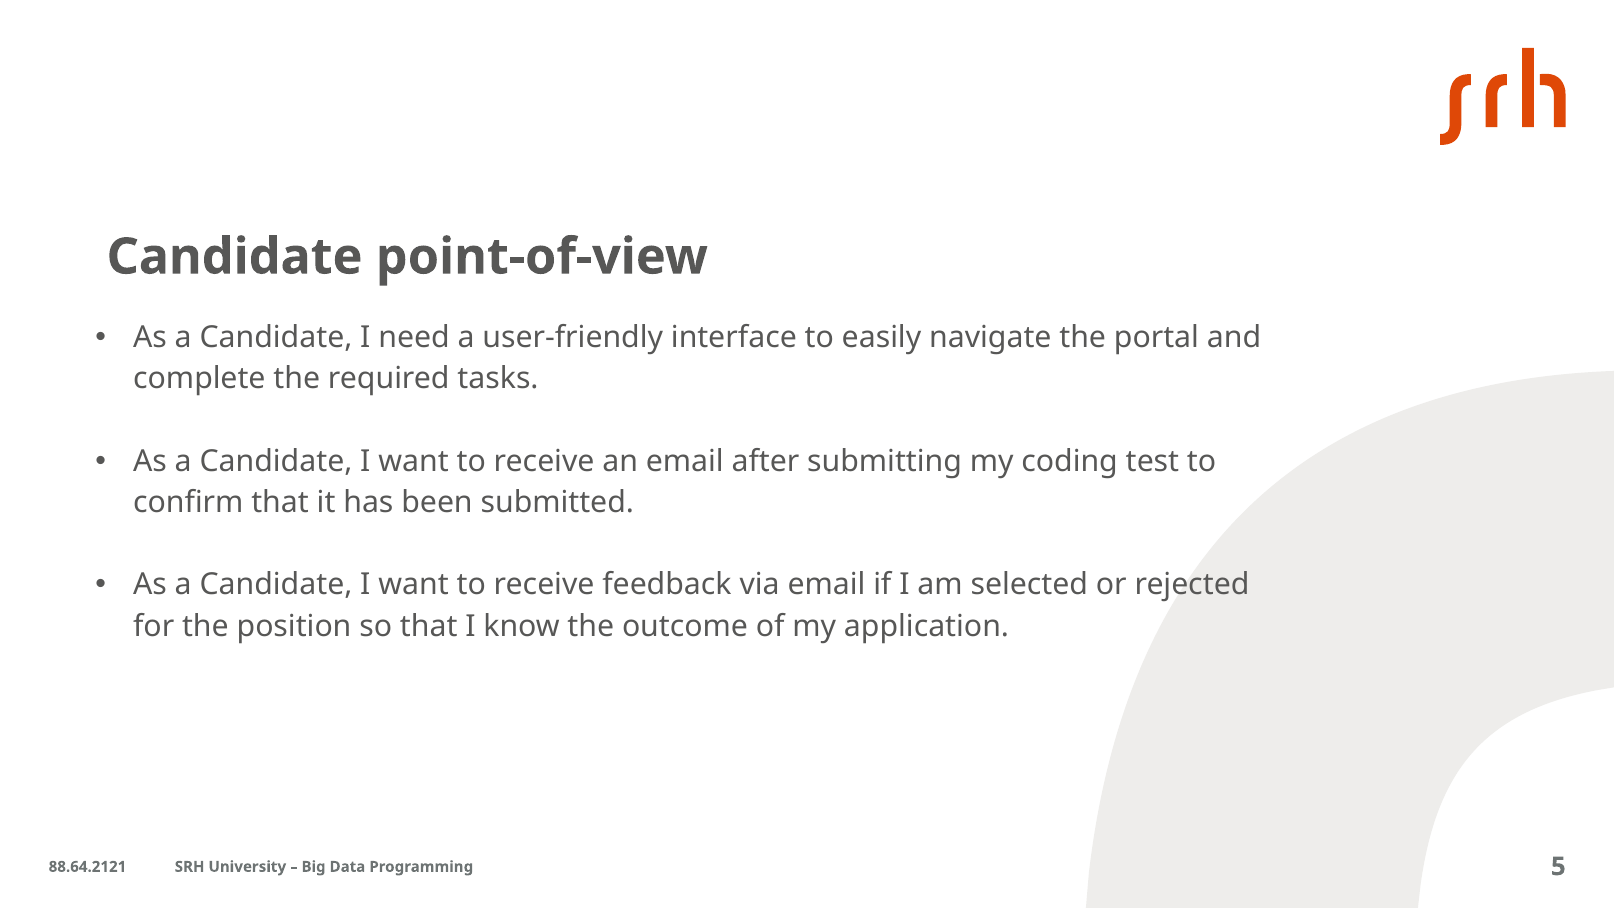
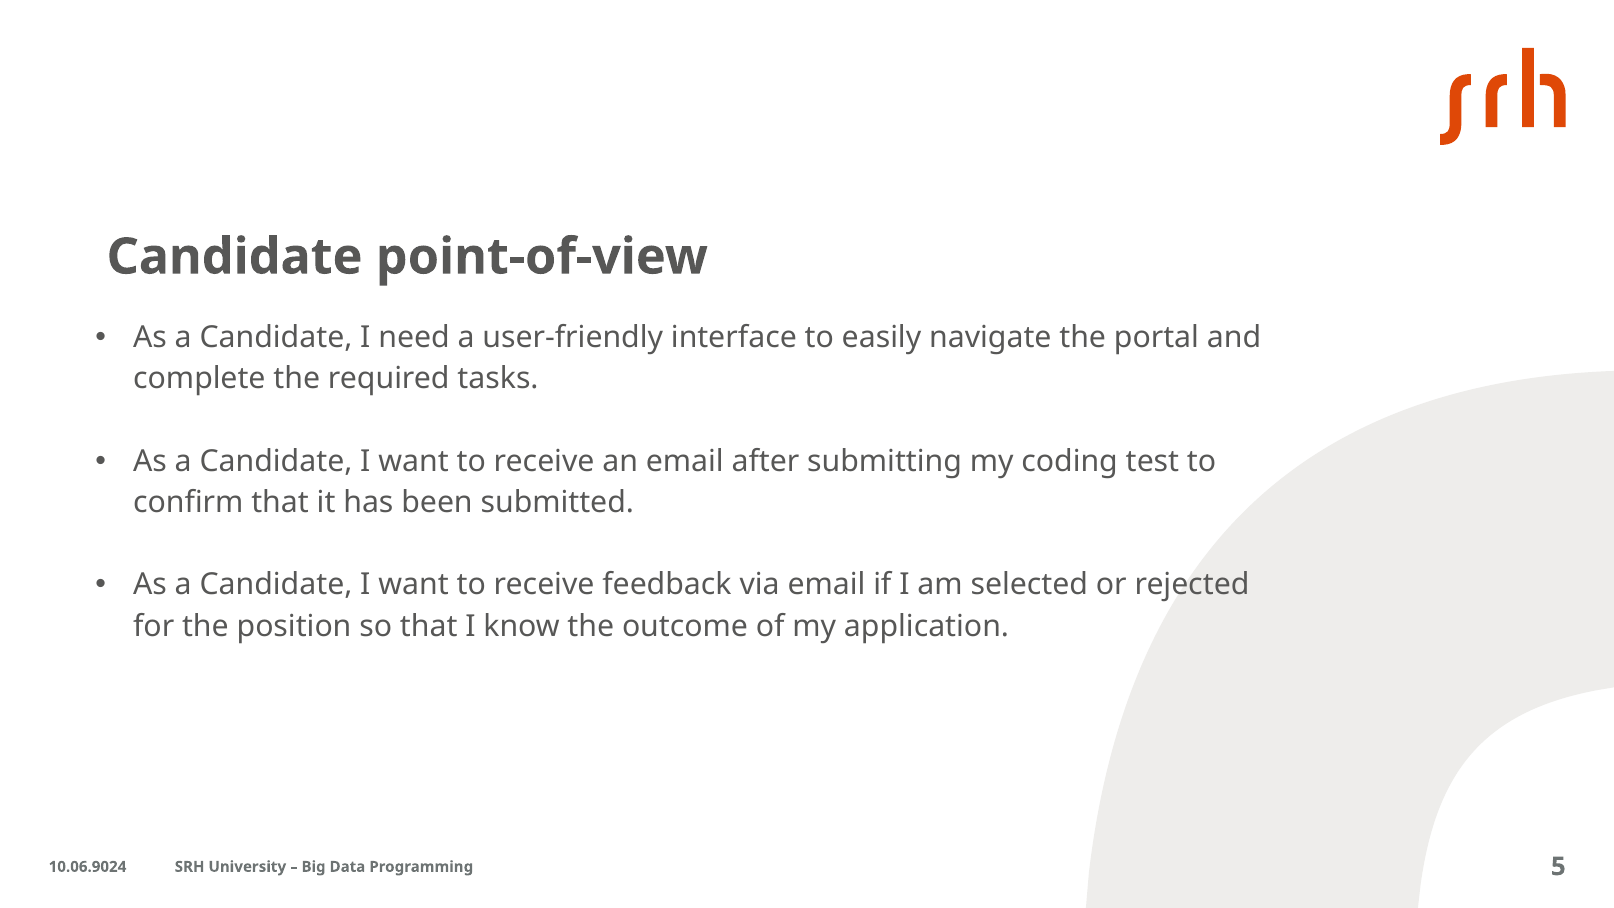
88.64.2121: 88.64.2121 -> 10.06.9024 (88, 867)
